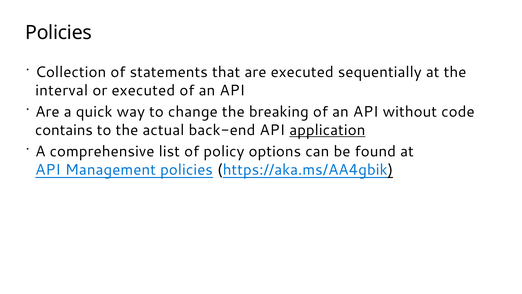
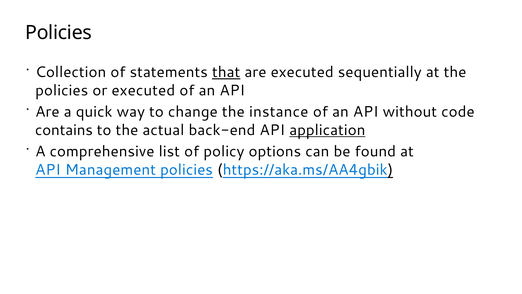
that underline: none -> present (226, 72)
interval: interval -> policies (62, 90)
breaking: breaking -> instance (279, 112)
